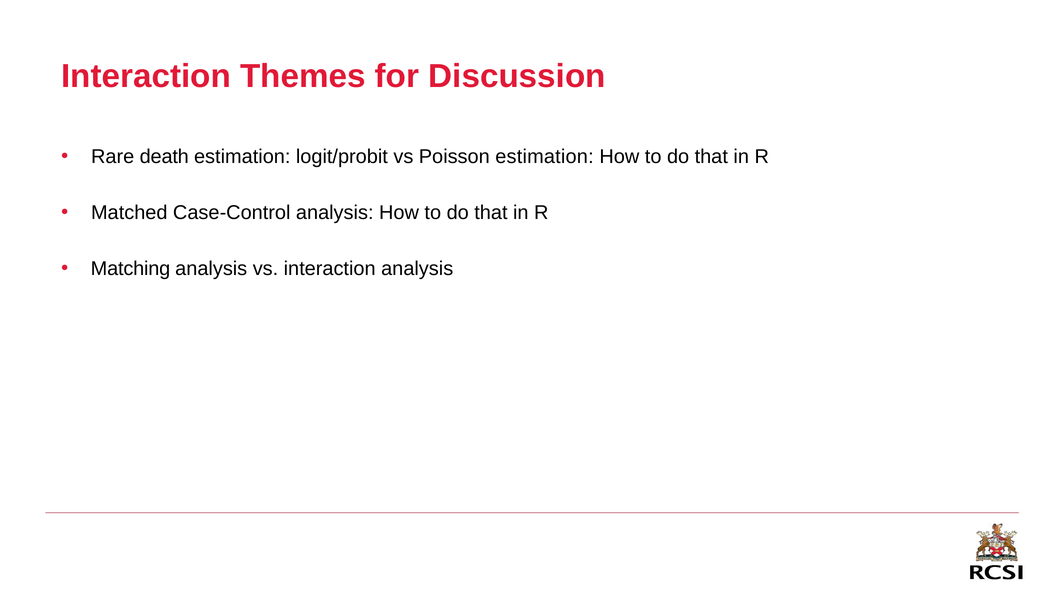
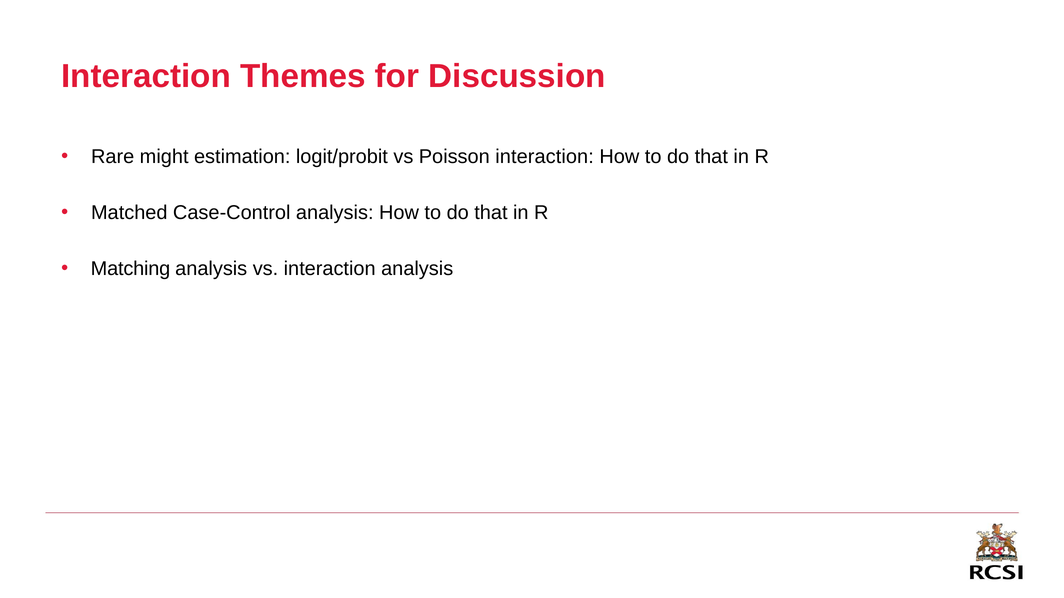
death: death -> might (164, 157)
Poisson estimation: estimation -> interaction (545, 157)
